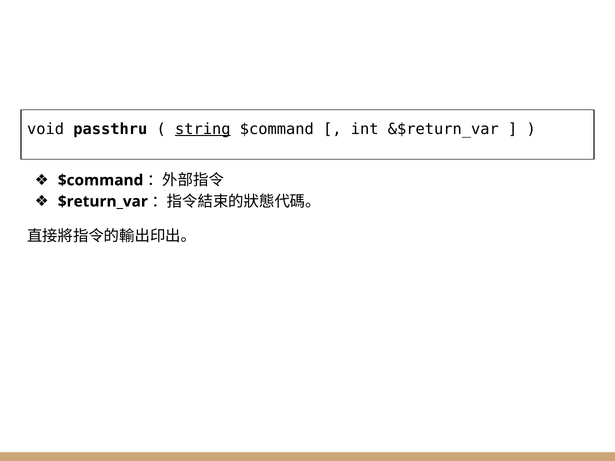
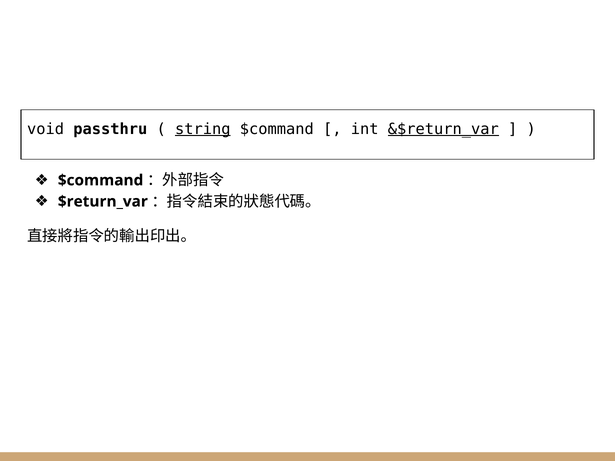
&$return_var underline: none -> present (443, 129)
